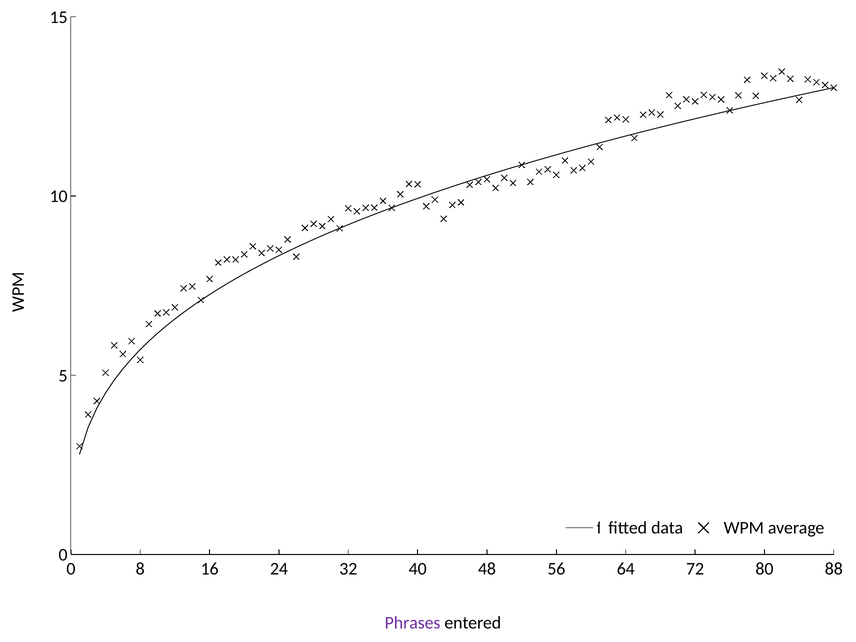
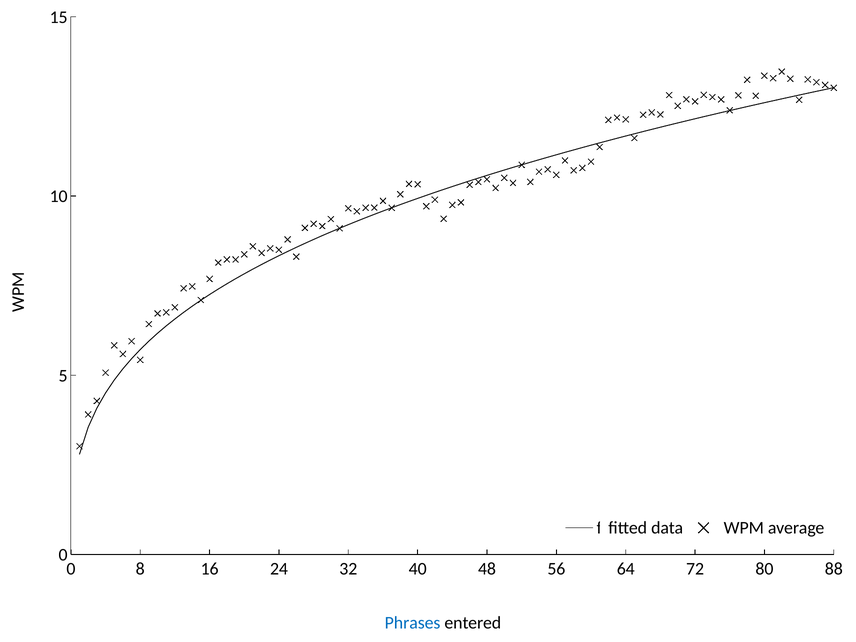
Phrases colour: purple -> blue (413, 623)
